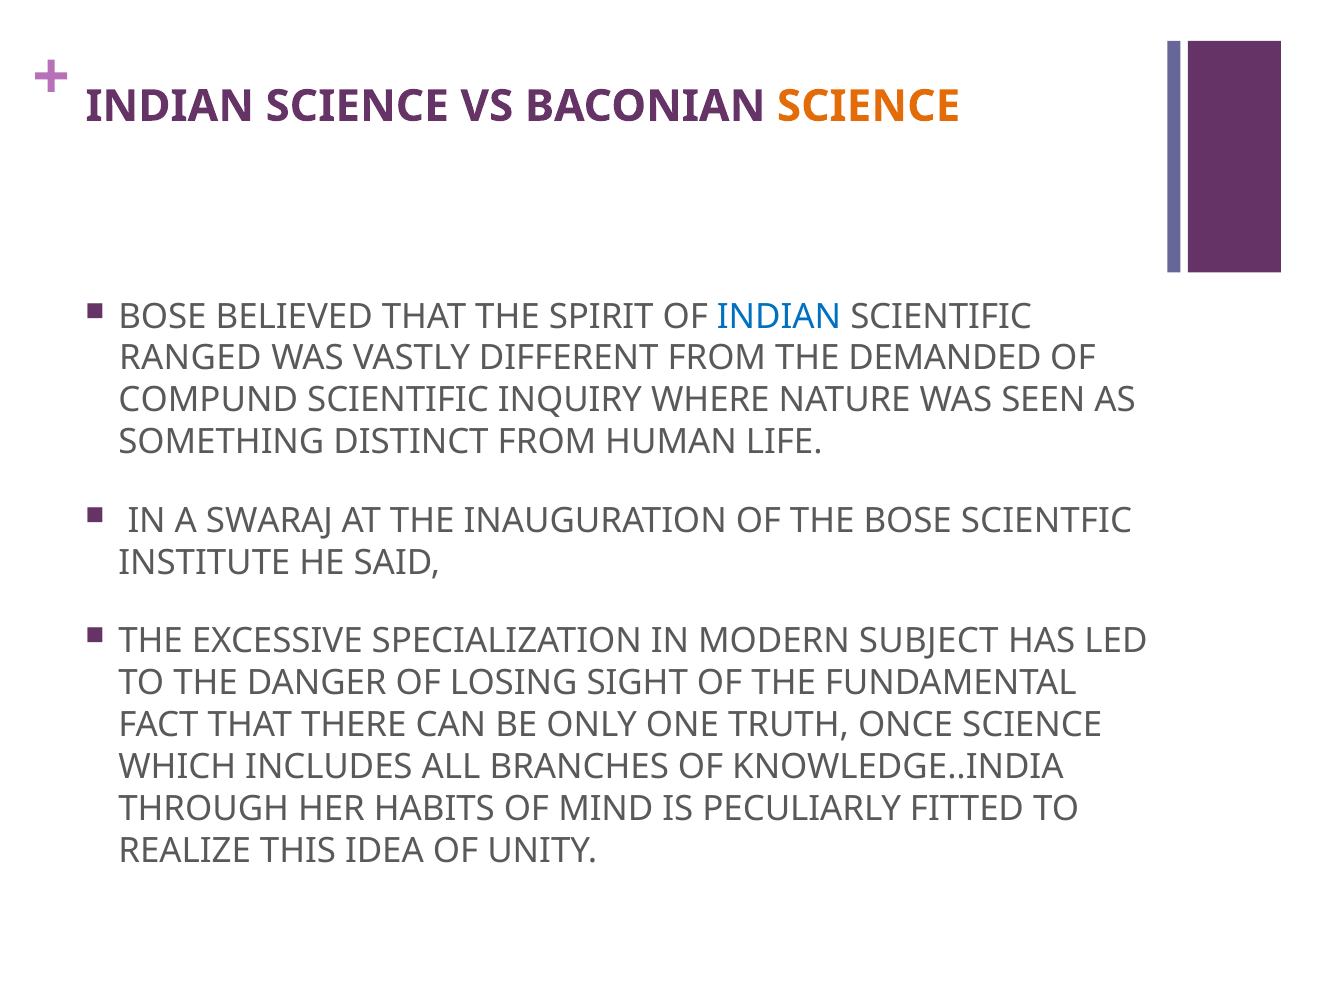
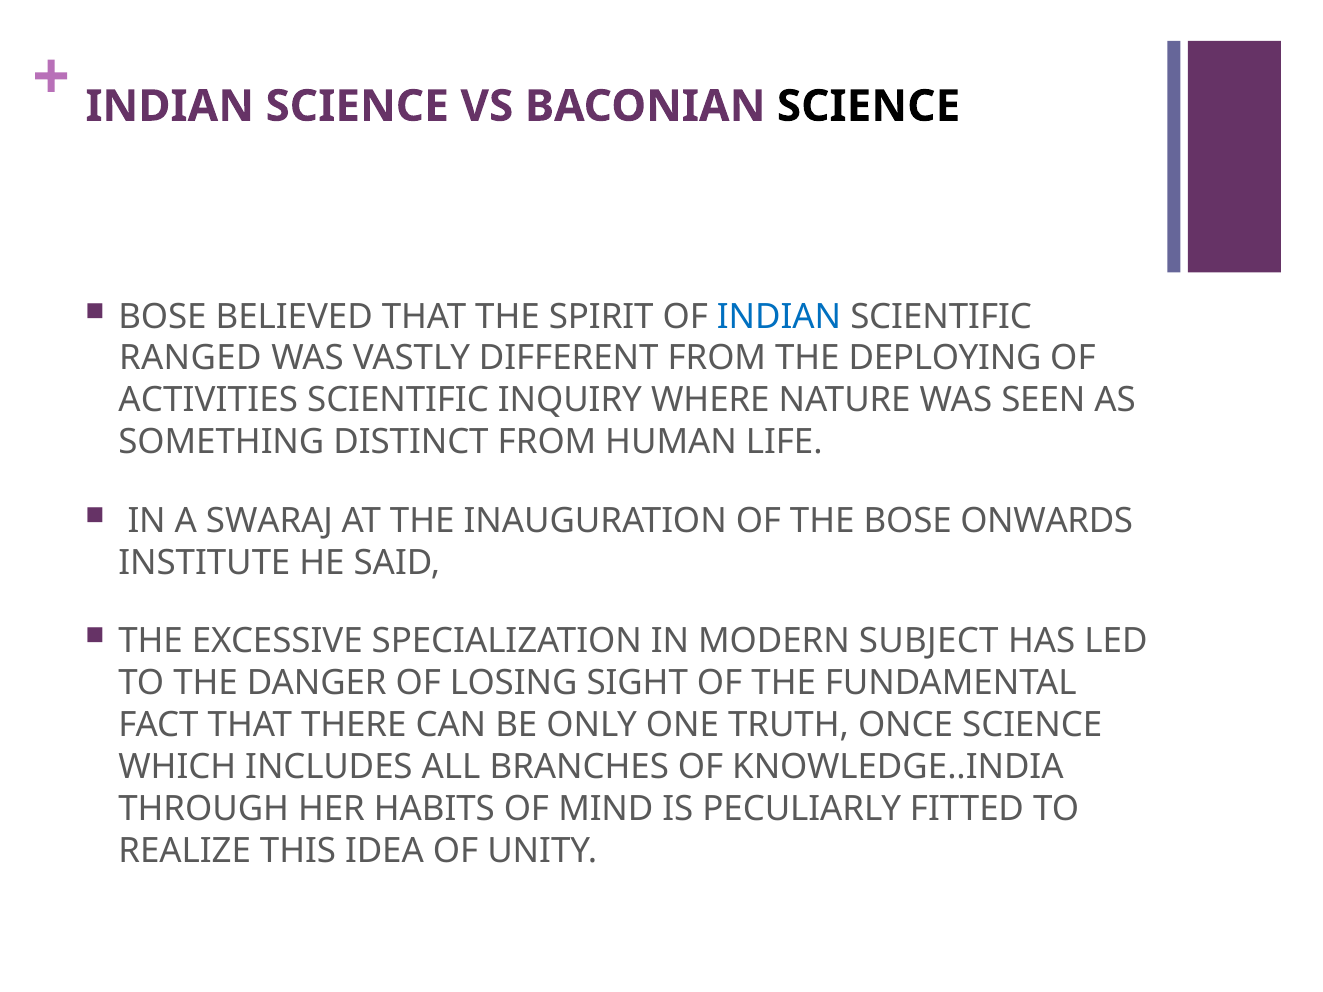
SCIENCE colour: orange -> black (869, 106)
DEMANDED: DEMANDED -> DEPLOYING (945, 359)
COMPUND: COMPUND -> ACTIVITIES (208, 400)
SCIENTFIC: SCIENTFIC -> ONWARDS (1047, 521)
